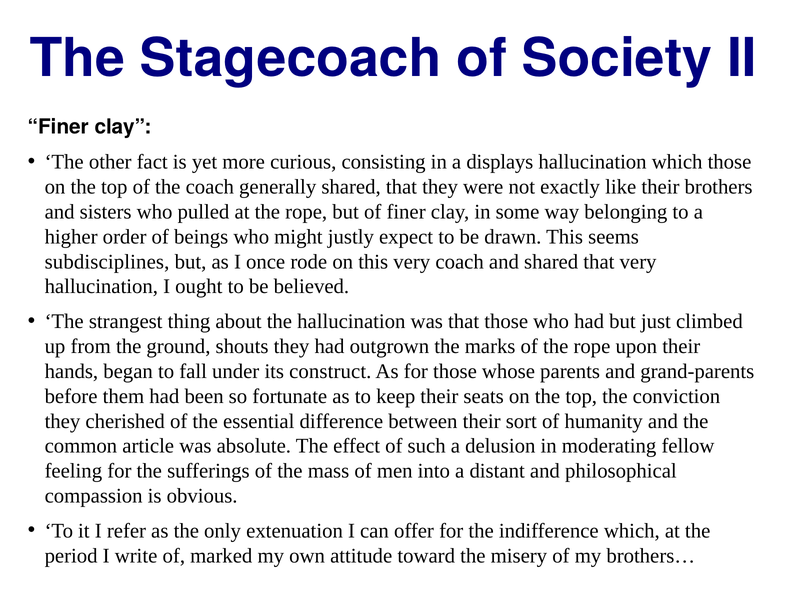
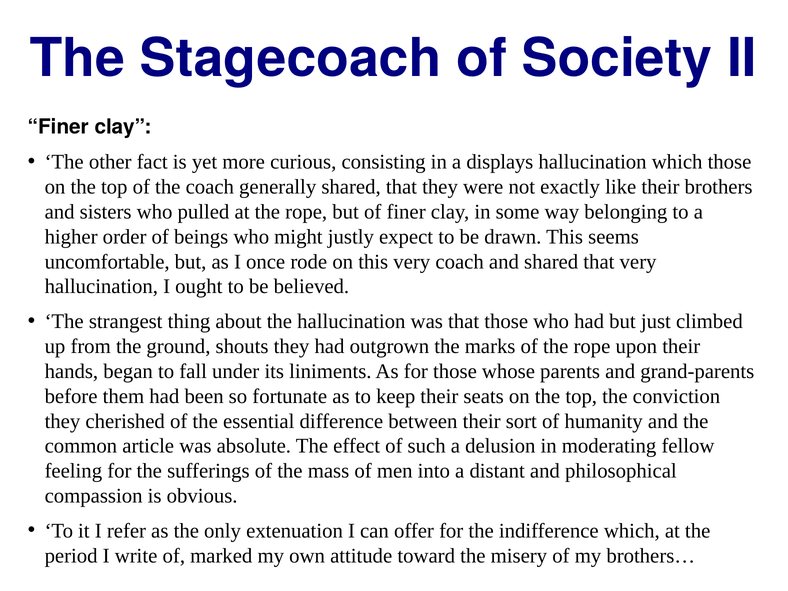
subdisciplines: subdisciplines -> uncomfortable (107, 262)
construct: construct -> liniments (330, 371)
